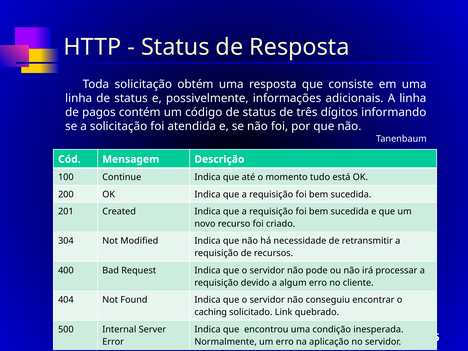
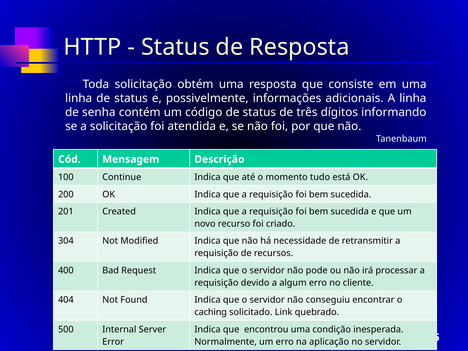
pagos: pagos -> senha (99, 112)
